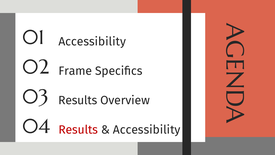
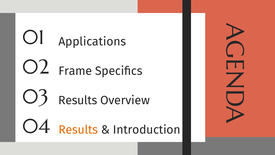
01 Accessibility: Accessibility -> Applications (92, 41)
Results colour: red -> orange (78, 129)
Accessibility: Accessibility -> Introduction (147, 129)
